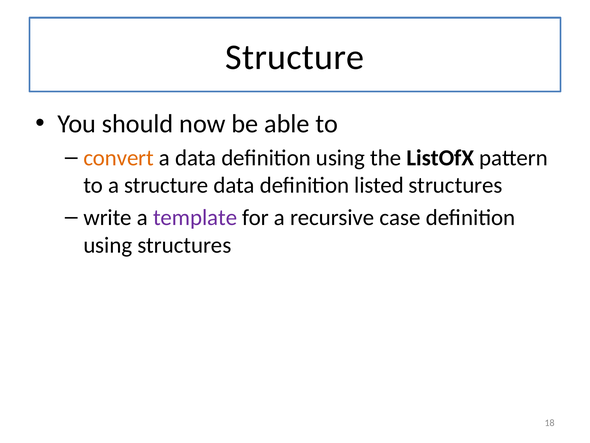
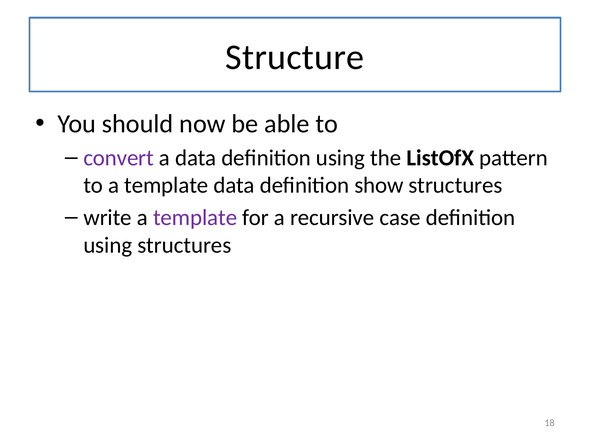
convert colour: orange -> purple (119, 158)
to a structure: structure -> template (166, 185)
listed: listed -> show (379, 185)
